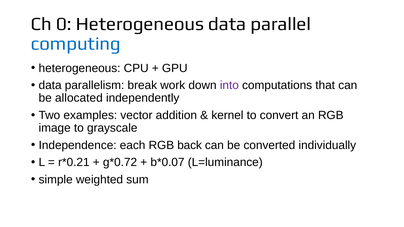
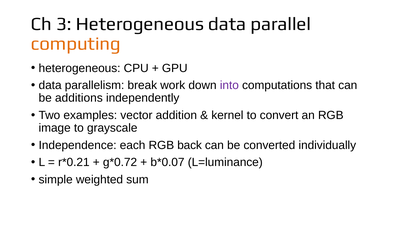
0: 0 -> 3 (64, 24)
computing colour: blue -> orange (76, 44)
allocated: allocated -> additions (79, 98)
